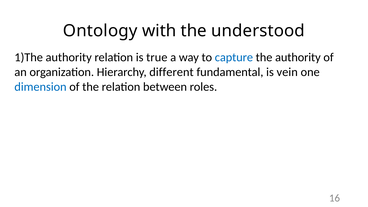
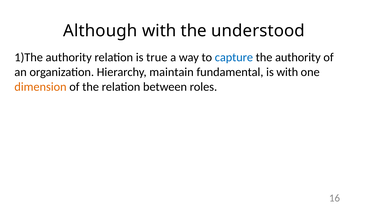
Ontology: Ontology -> Although (100, 31)
different: different -> maintain (172, 72)
is vein: vein -> with (287, 72)
dimension colour: blue -> orange (40, 87)
